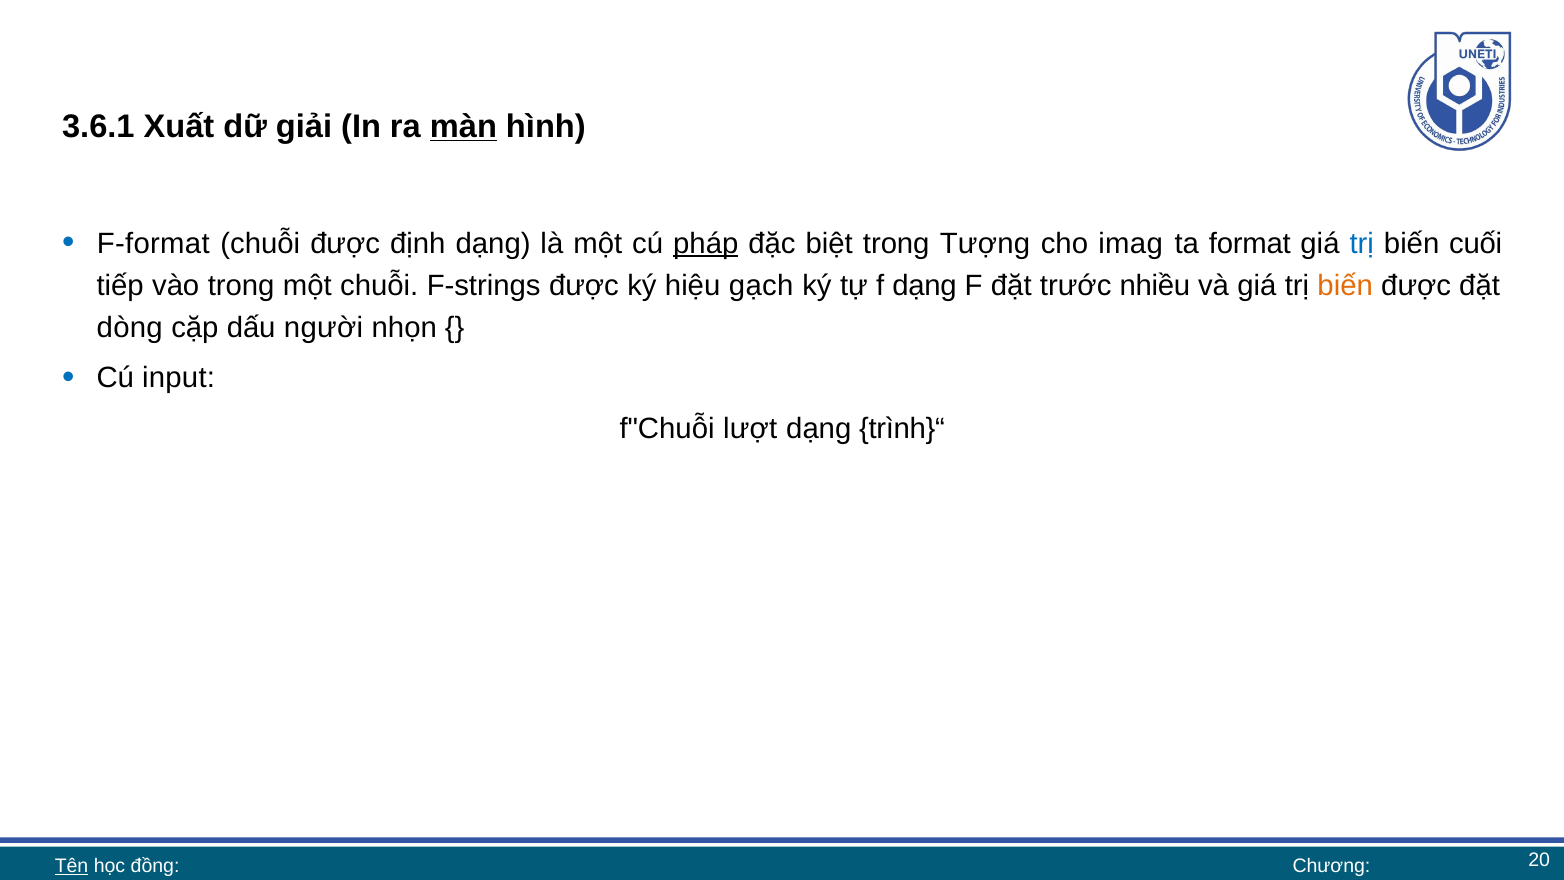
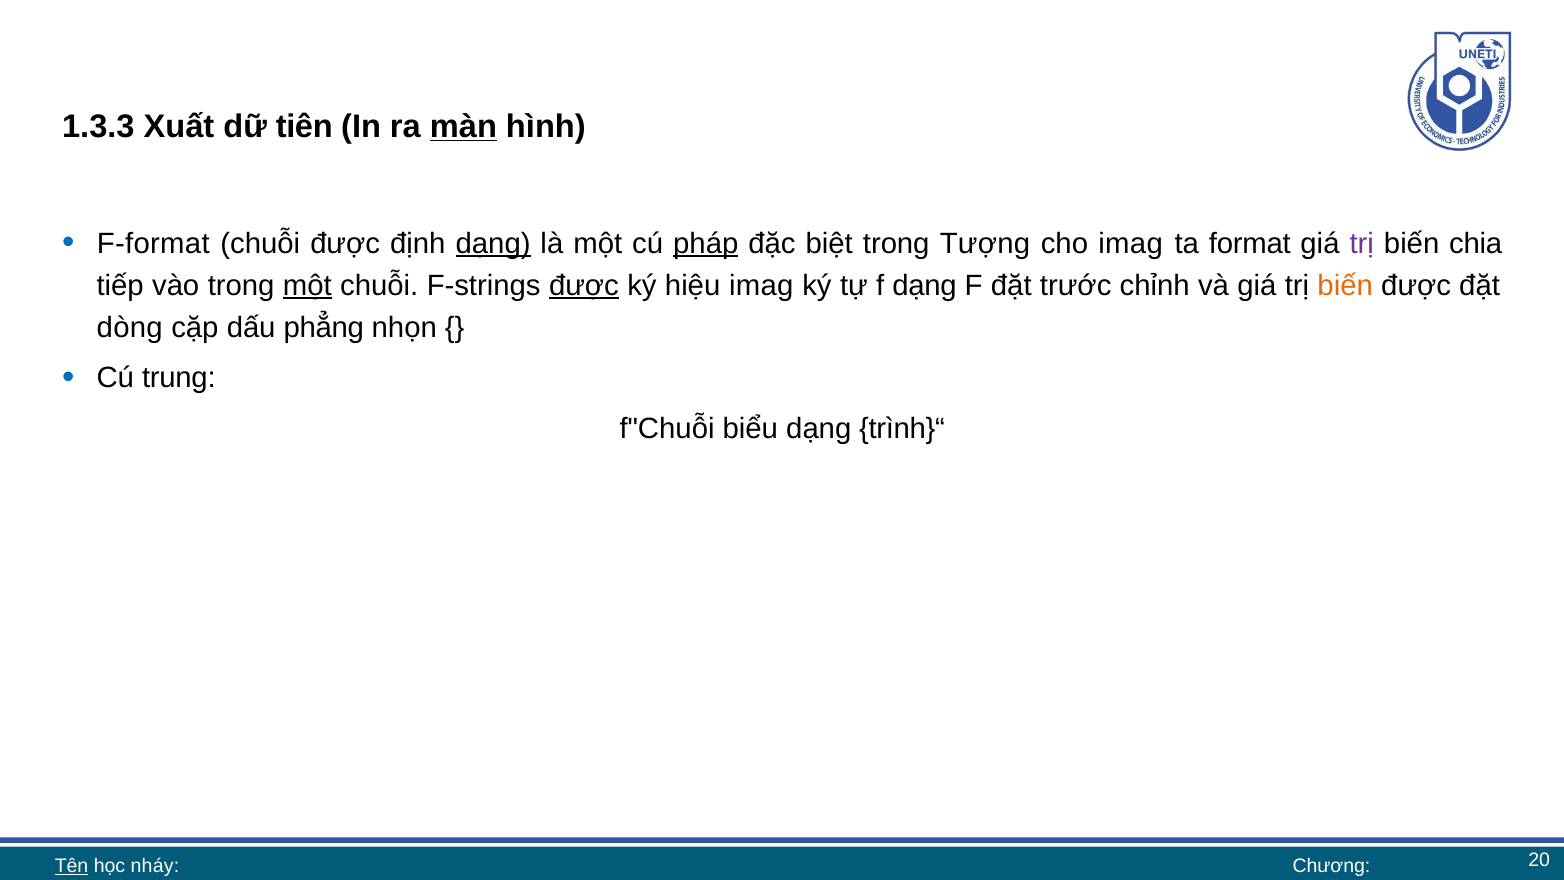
3.6.1: 3.6.1 -> 1.3.3 (98, 126)
giải: giải -> tiên (304, 126)
dạng underline: none -> present (493, 243)
trị colour: blue -> purple (1362, 243)
cuối: cuối -> chia (1476, 243)
một underline: none -> present (307, 286)
được underline: none -> present (584, 286)
hiệu gạch: gạch -> imag (761, 286)
nhiều: nhiều -> chỉnh (1155, 286)
người: người -> phẳng (324, 328)
input: input -> trung (179, 378)
lượt: lượt -> biểu (750, 429)
đồng: đồng -> nháy (155, 866)
